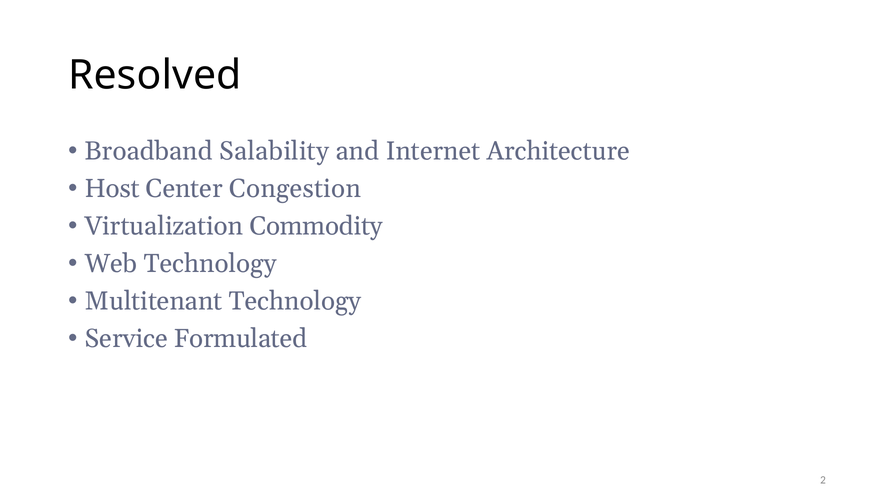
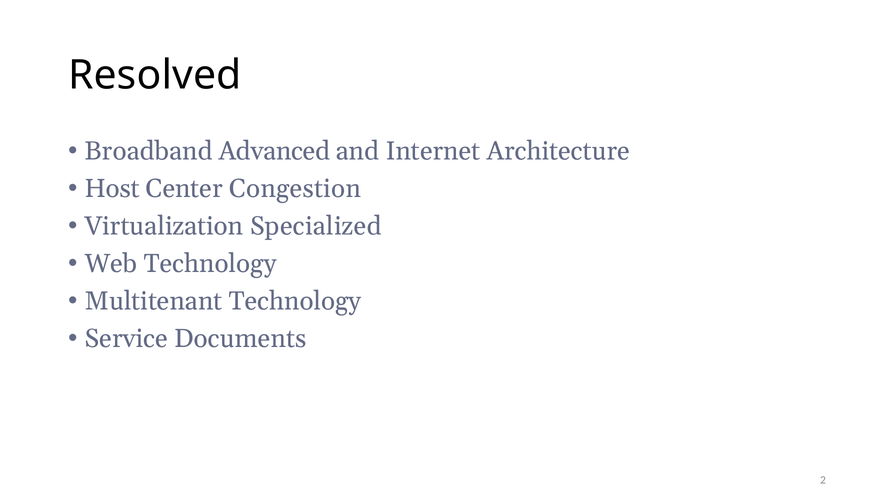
Salability: Salability -> Advanced (274, 151)
Commodity: Commodity -> Specialized (316, 226)
Formulated: Formulated -> Documents (240, 339)
